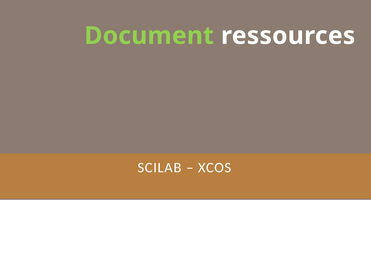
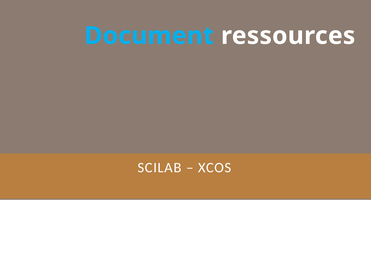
Document colour: light green -> light blue (149, 36)
